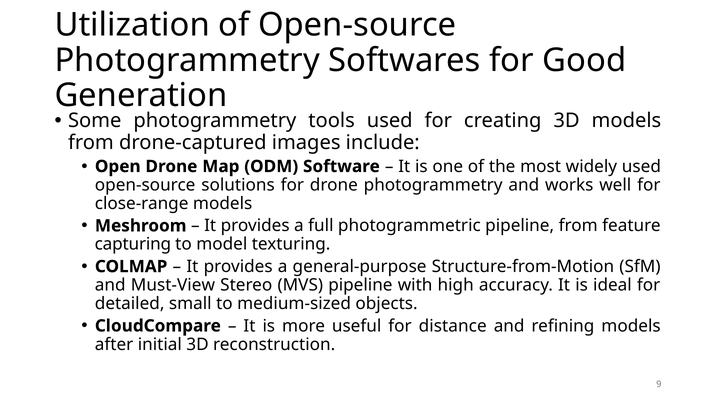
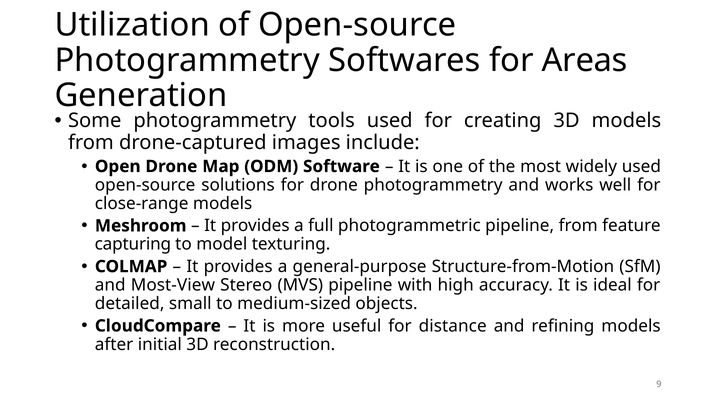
Good: Good -> Areas (585, 60)
Must-View: Must-View -> Most-View (173, 285)
